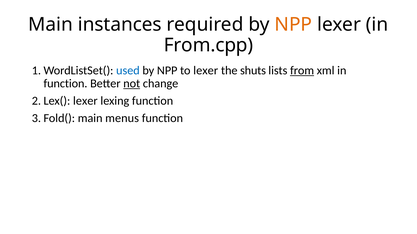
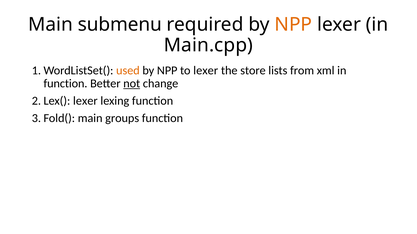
instances: instances -> submenu (120, 25)
From.cpp: From.cpp -> Main.cpp (208, 45)
used colour: blue -> orange (128, 71)
shuts: shuts -> store (253, 71)
from underline: present -> none (302, 71)
menus: menus -> groups (122, 119)
